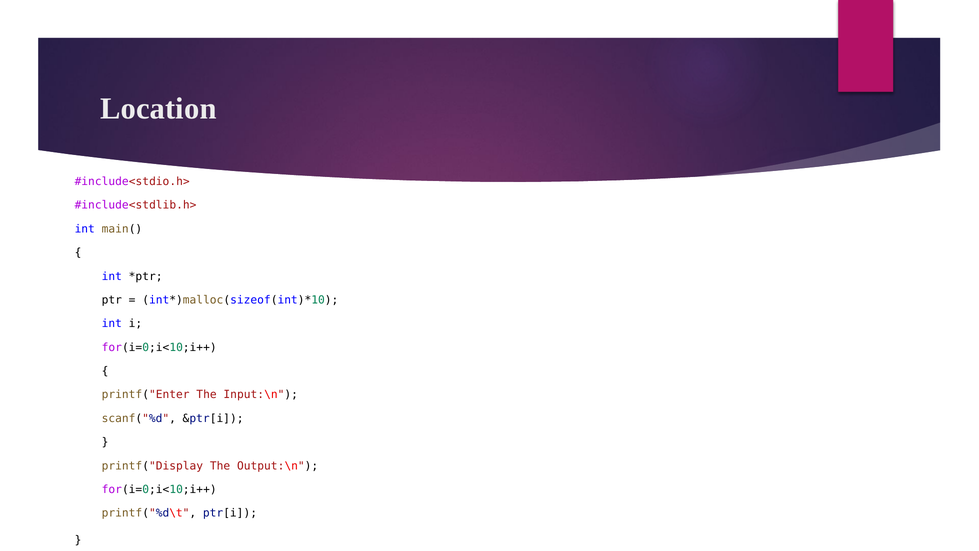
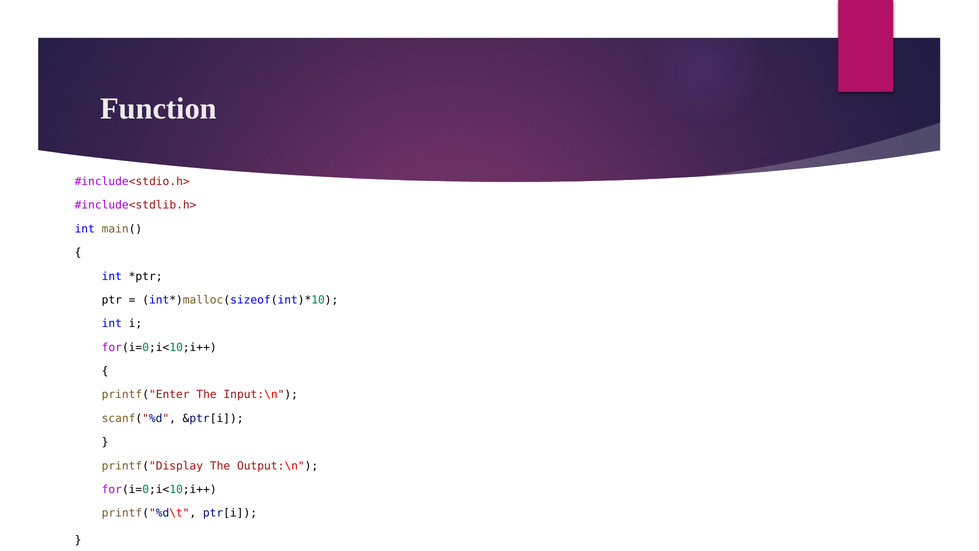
Location: Location -> Function (158, 109)
